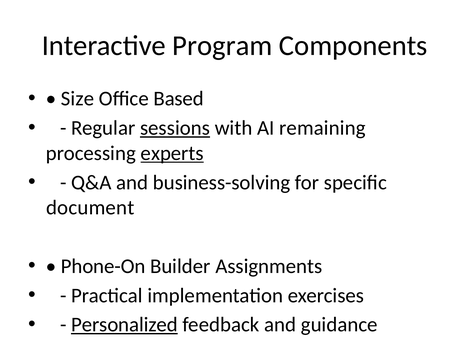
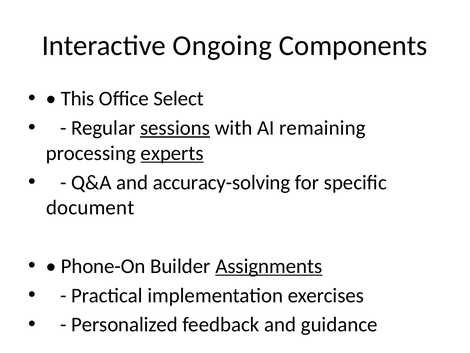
Program: Program -> Ongoing (222, 45)
Size: Size -> This (78, 99)
Based: Based -> Select (179, 99)
business-solving: business-solving -> accuracy-solving (222, 182)
Assignments underline: none -> present (269, 266)
Personalized underline: present -> none (124, 324)
